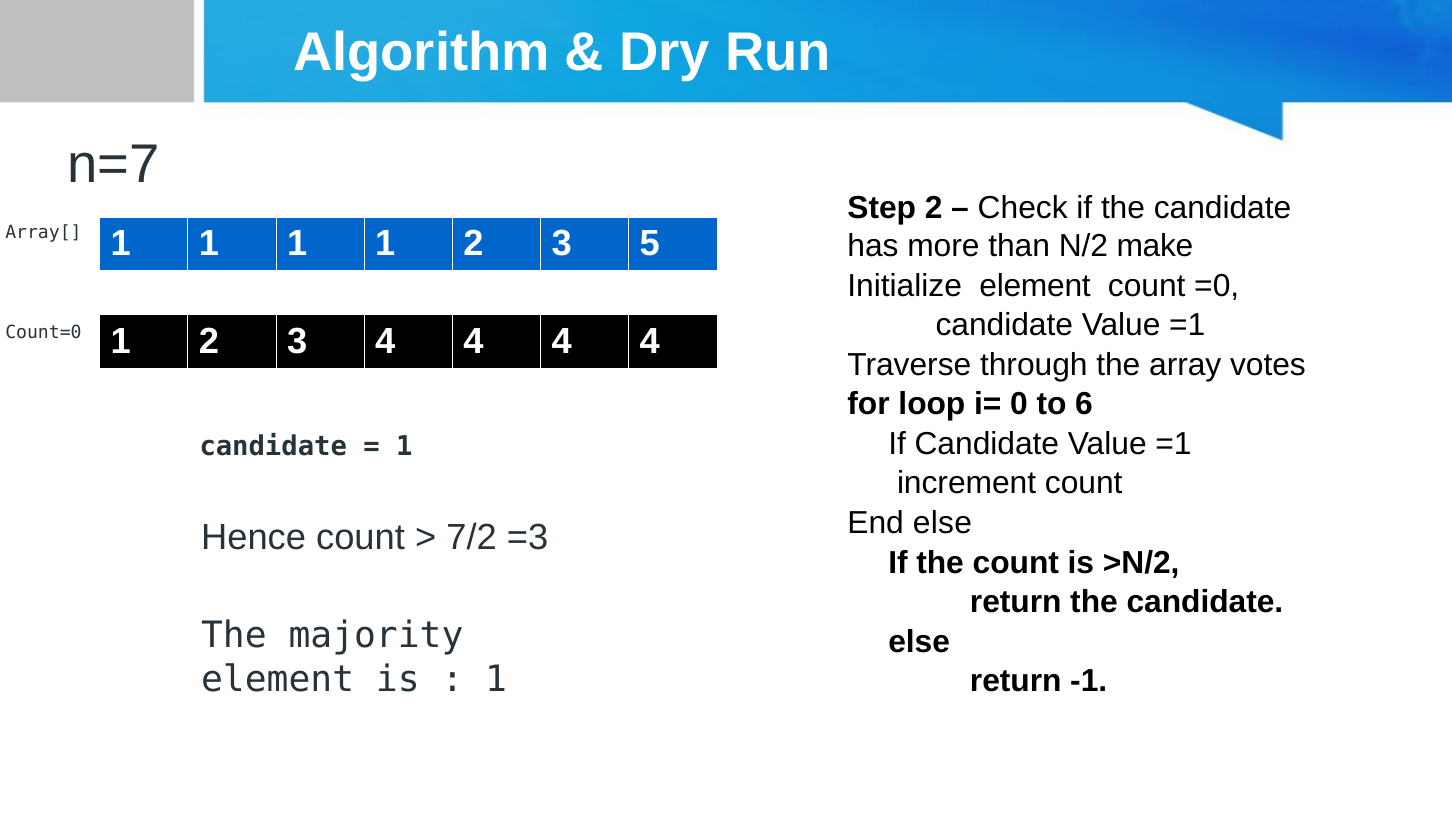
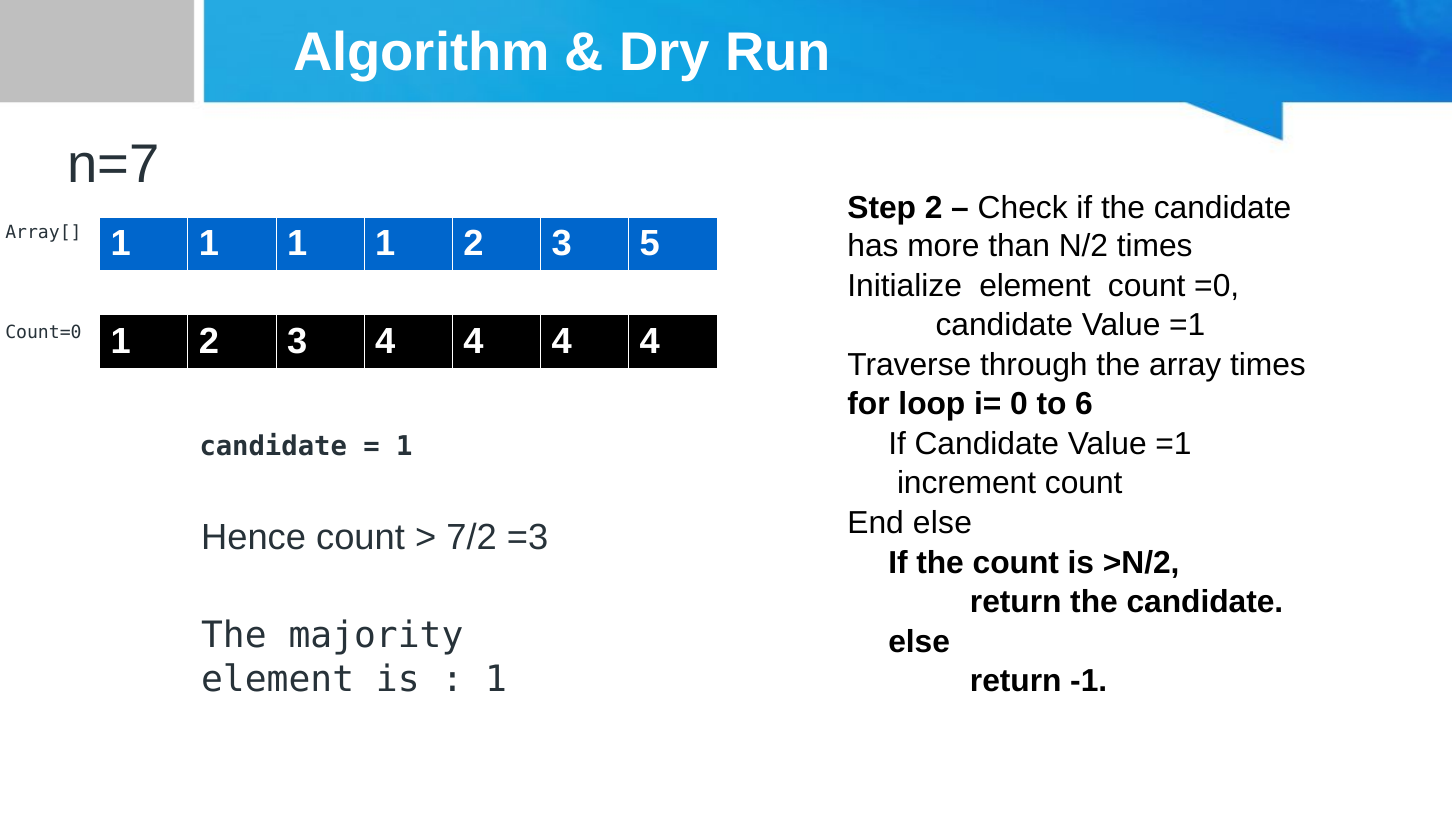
N/2 make: make -> times (1155, 246)
array votes: votes -> times (1268, 365)
